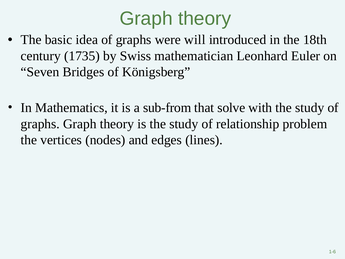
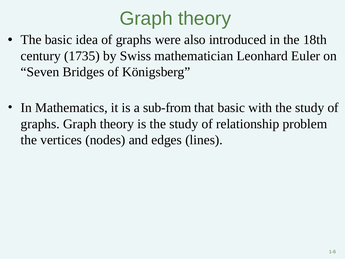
will: will -> also (195, 40)
that solve: solve -> basic (231, 108)
